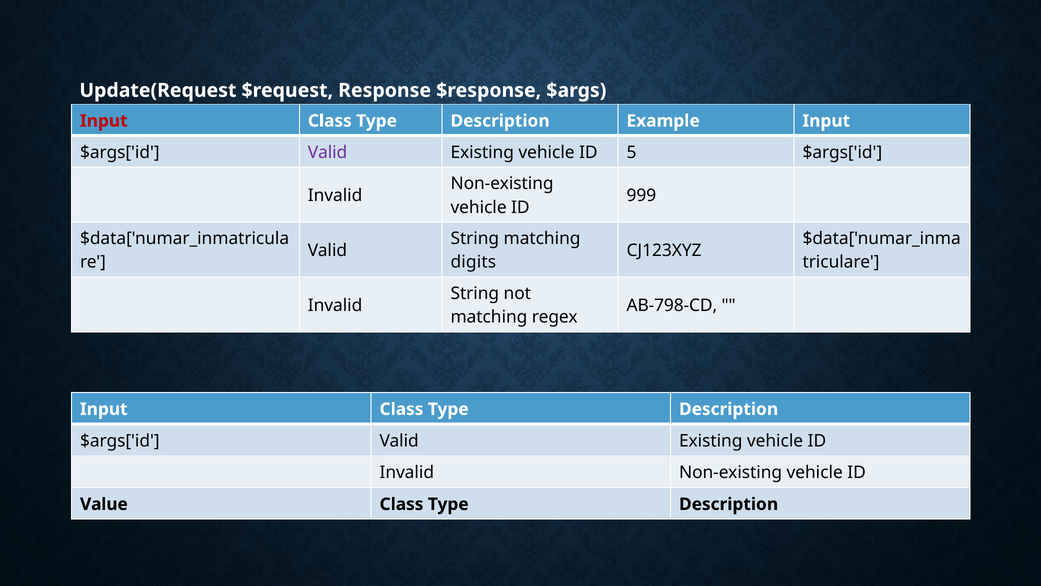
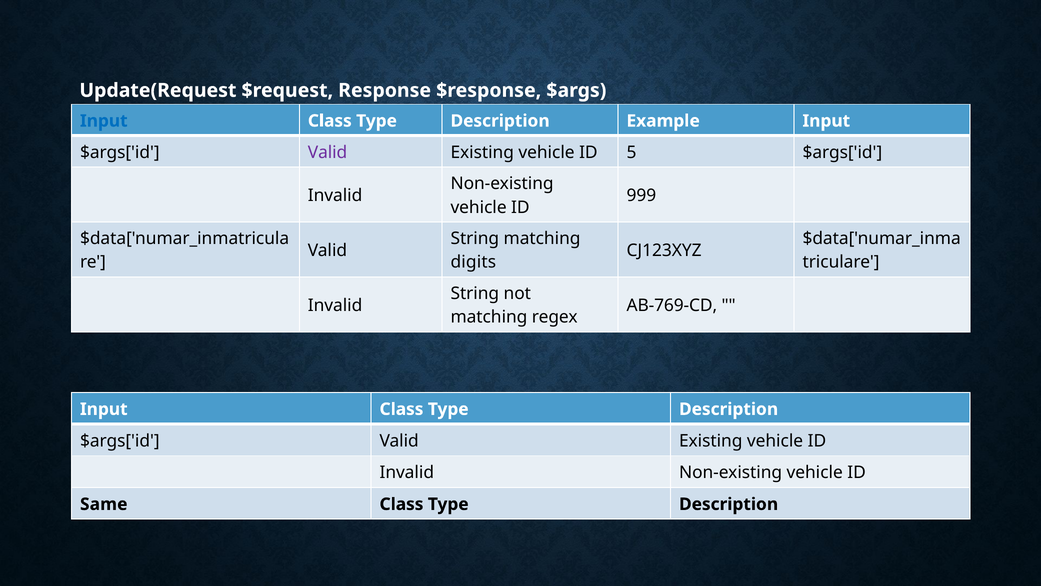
Input colour: red -> blue (104, 121)
AB-798-CD: AB-798-CD -> AB-769-CD (672, 305)
Value: Value -> Same (104, 504)
